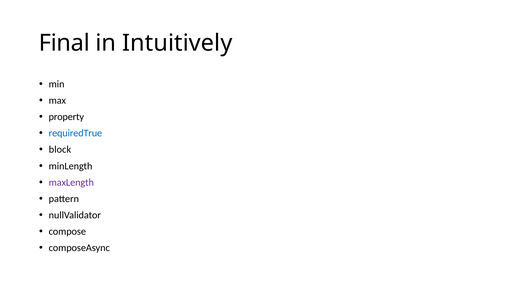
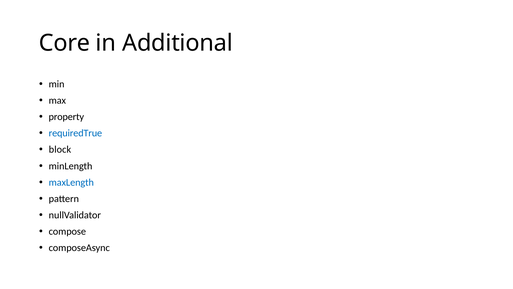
Final: Final -> Core (64, 43)
Intuitively: Intuitively -> Additional (178, 43)
maxLength colour: purple -> blue (71, 182)
